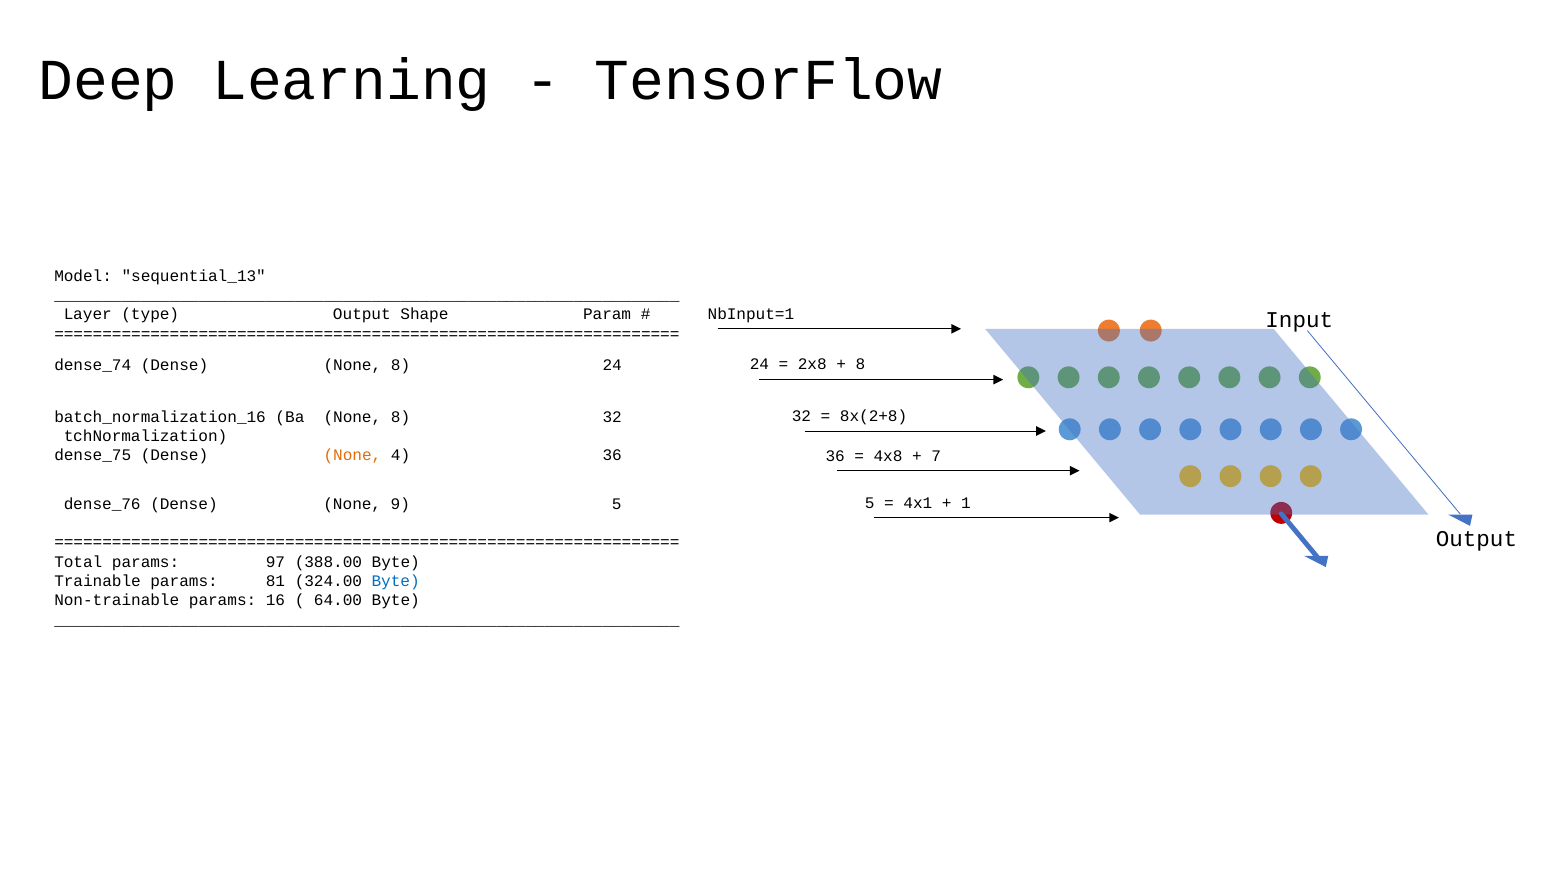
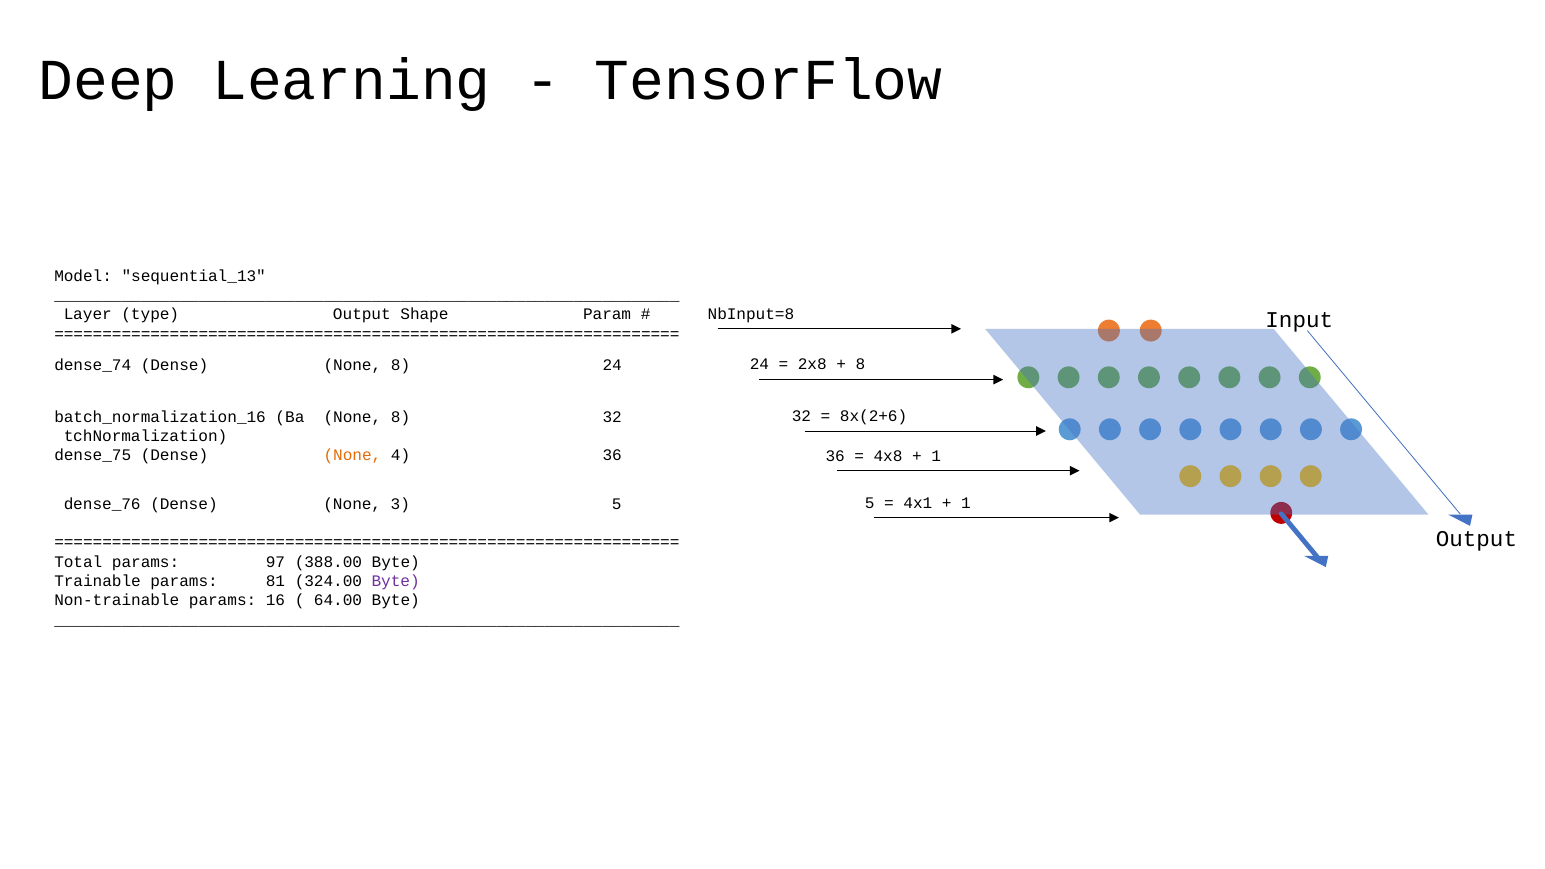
NbInput=1: NbInput=1 -> NbInput=8 (751, 314)
8x(2+8: 8x(2+8 -> 8x(2+6 (874, 416)
7: 7 -> 1 (936, 456)
9: 9 -> 3 (400, 504)
Byte colour: blue -> purple (396, 581)
